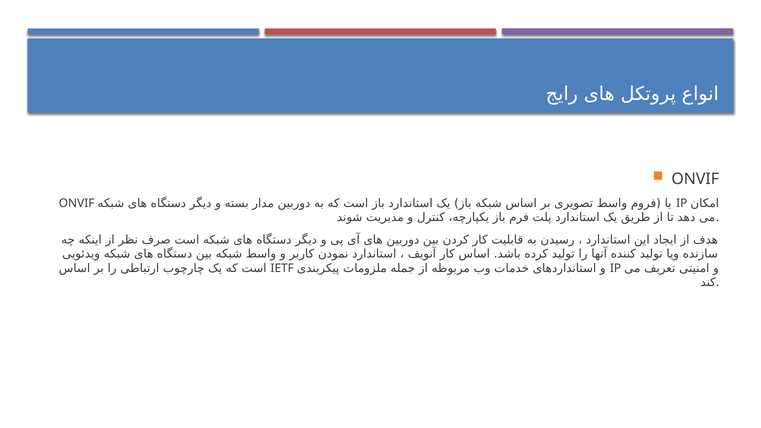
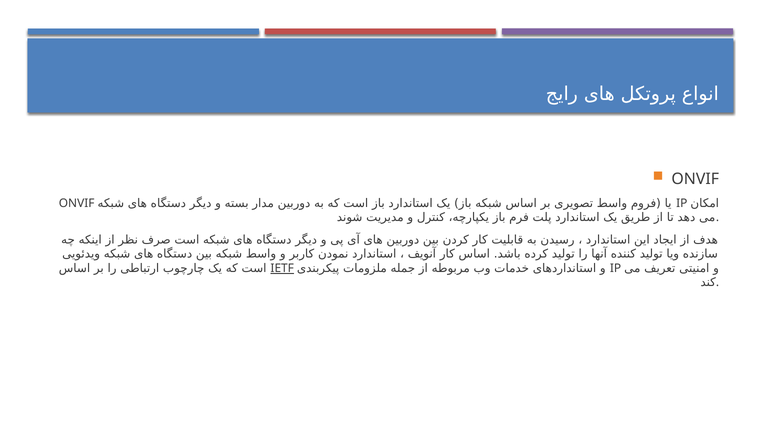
IETF underline: none -> present (282, 268)
